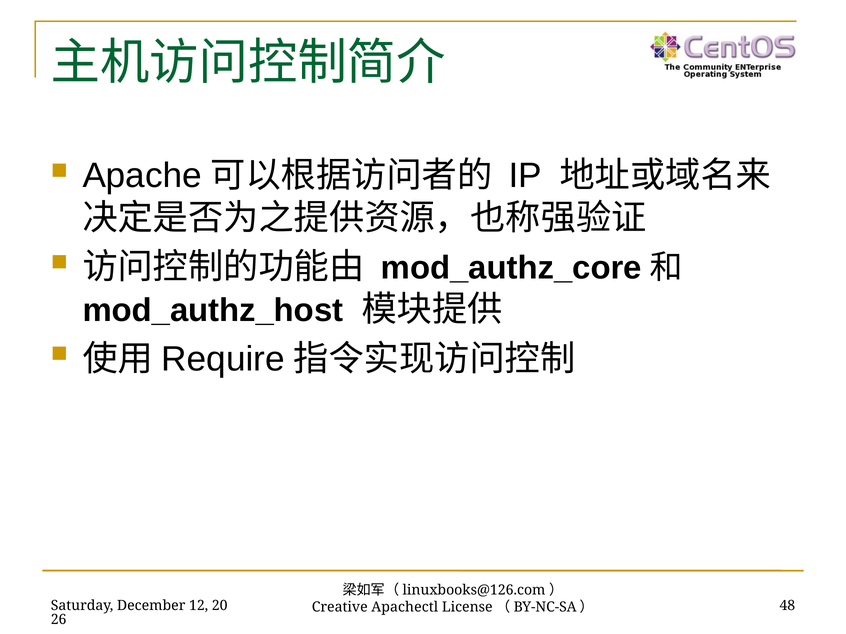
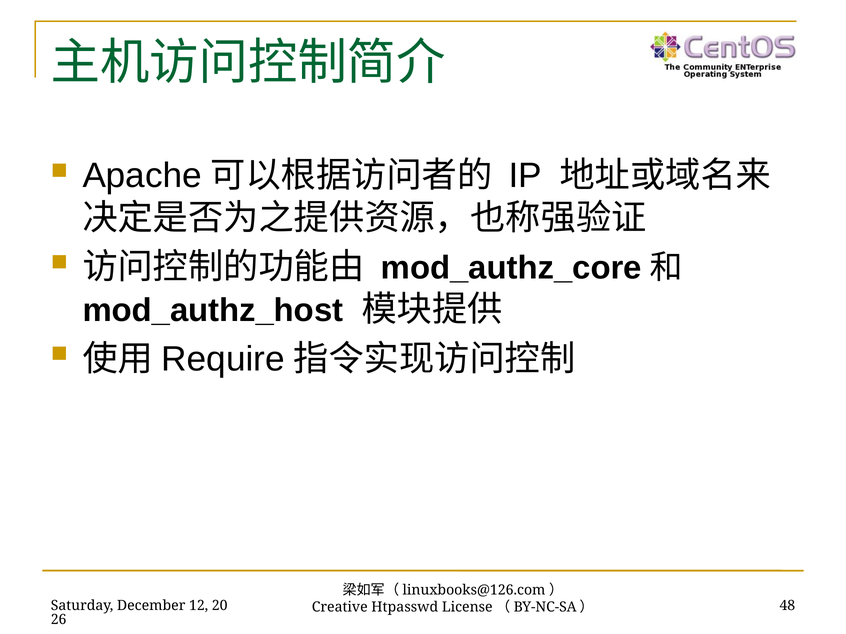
Apachectl: Apachectl -> Htpasswd (405, 608)
